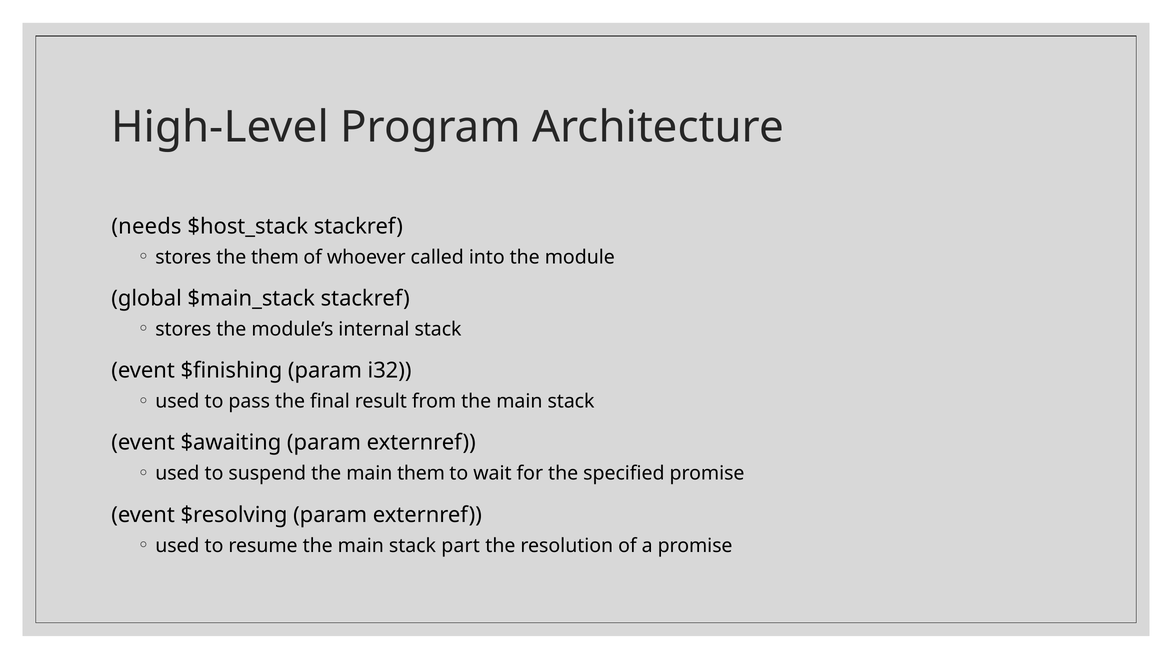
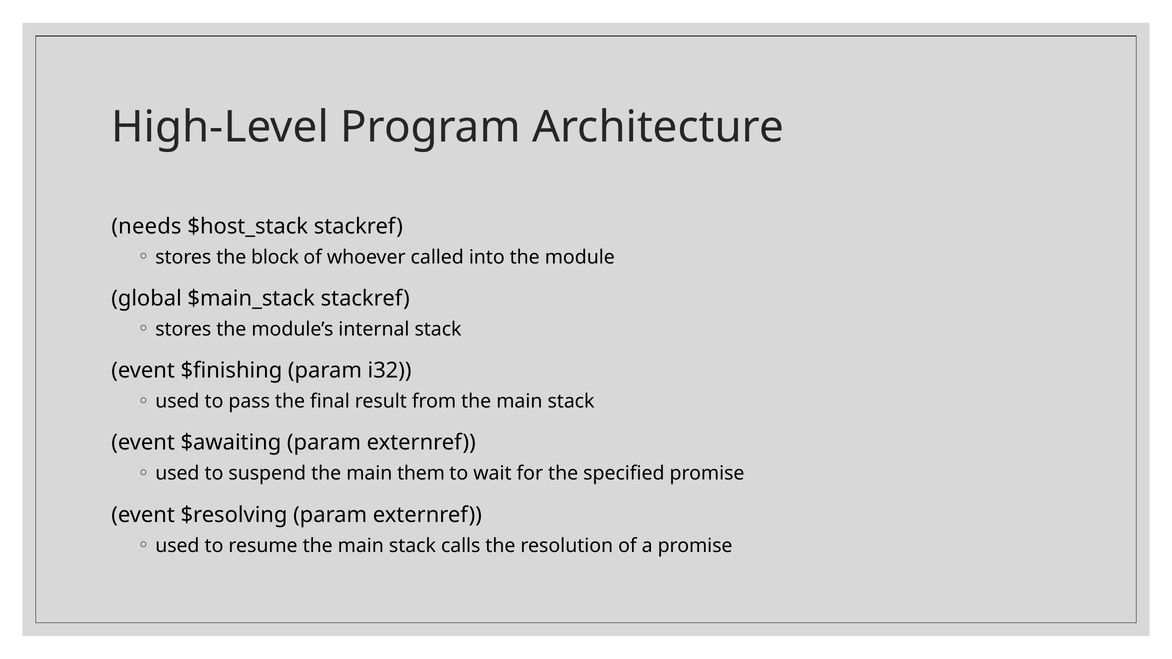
the them: them -> block (275, 257)
part: part -> calls (461, 546)
